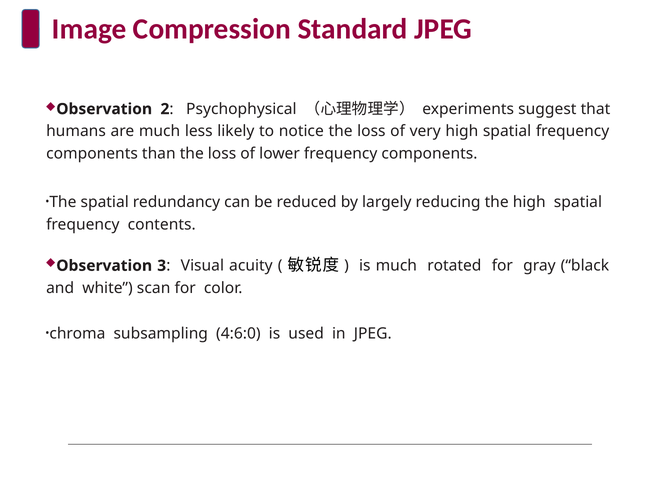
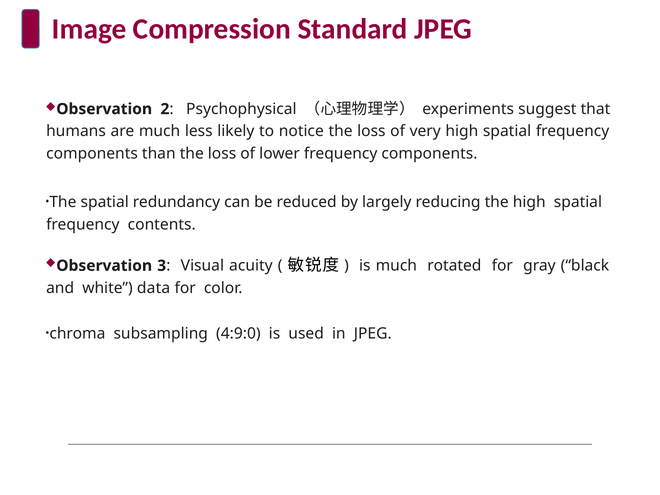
scan: scan -> data (154, 288)
4:6:0: 4:6:0 -> 4:9:0 (238, 334)
